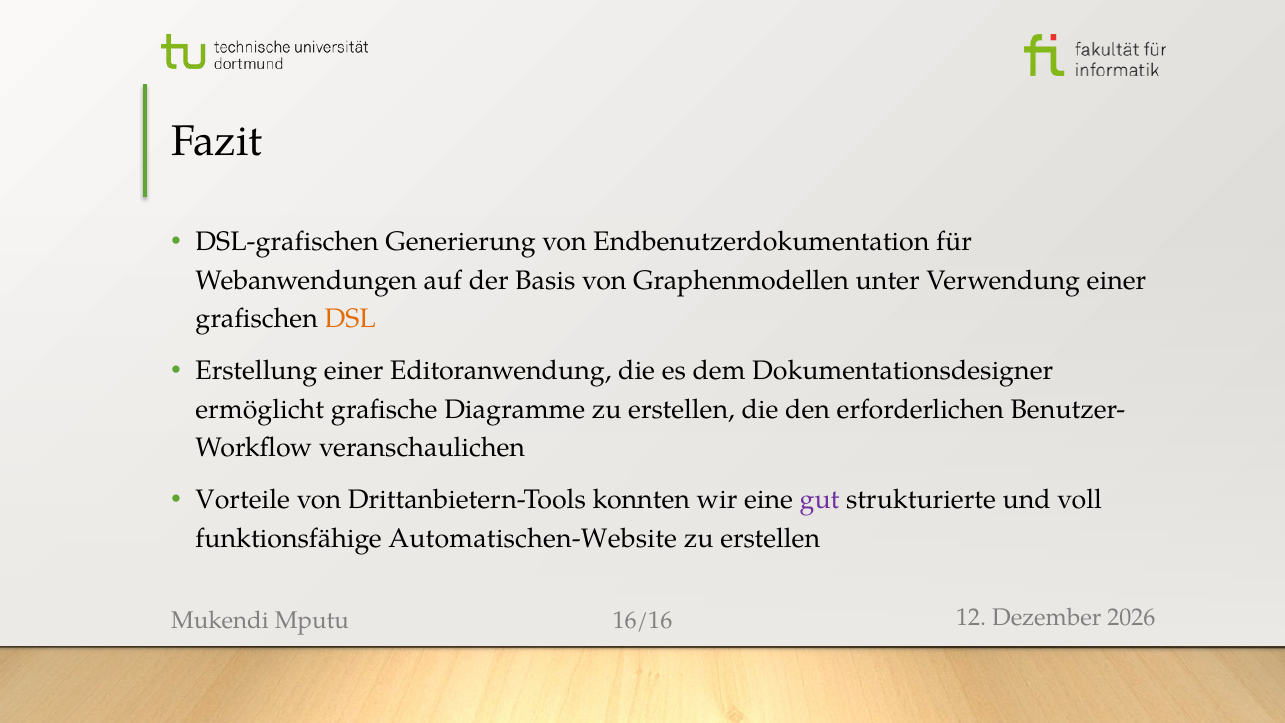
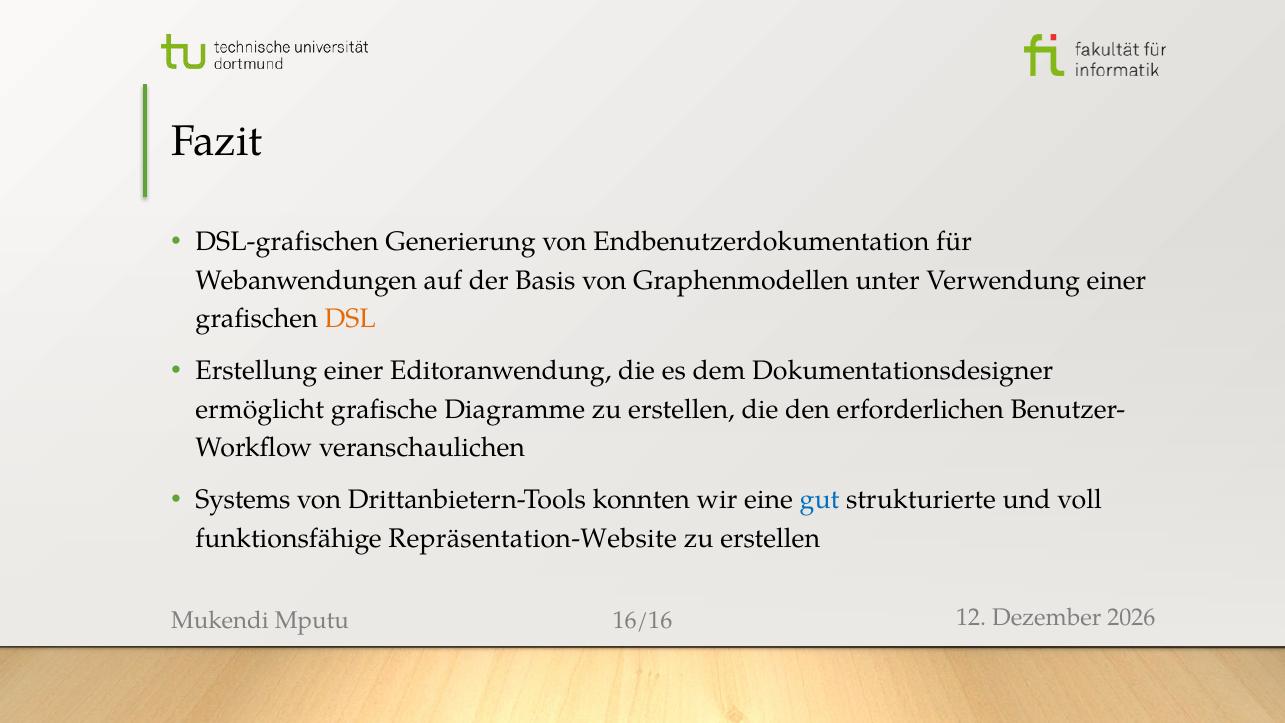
Vorteile: Vorteile -> Systems (243, 500)
gut colour: purple -> blue (820, 500)
Automatischen-Website: Automatischen-Website -> Repräsentation-Website (533, 538)
